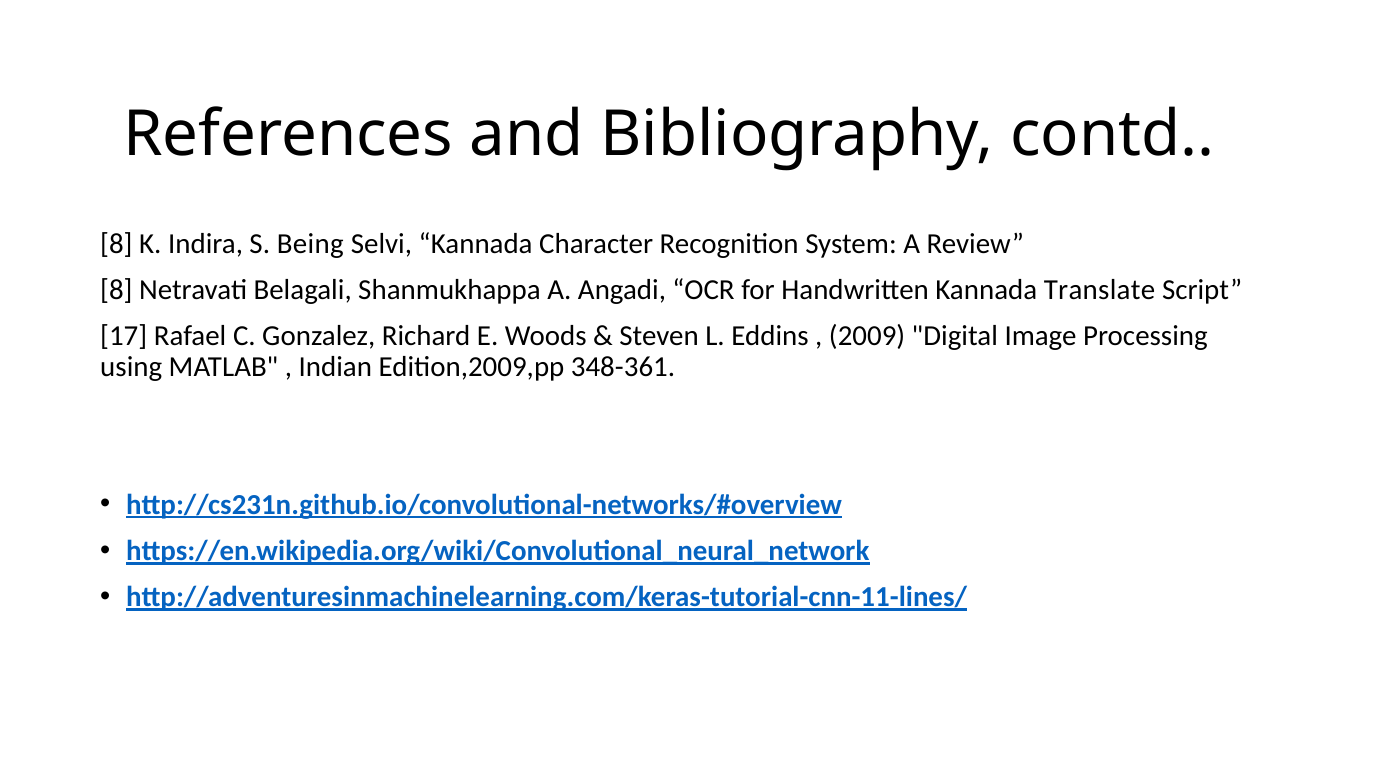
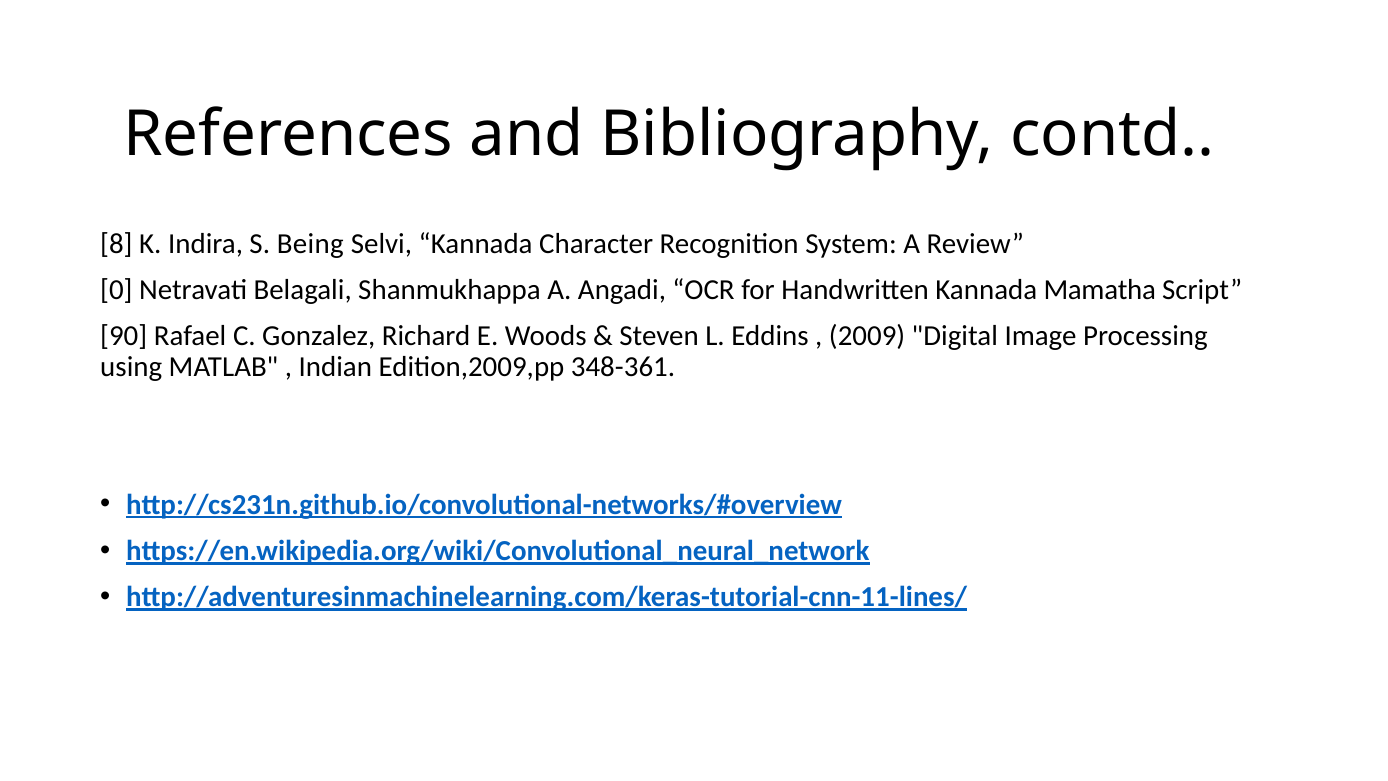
8: 8 -> 0 (116, 290)
Translate: Translate -> Mamatha (1100, 290)
17: 17 -> 90 (124, 335)
